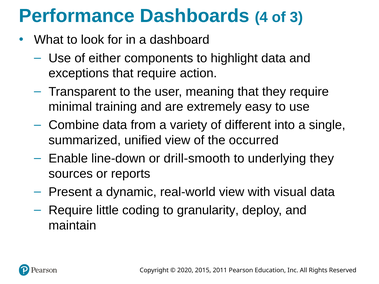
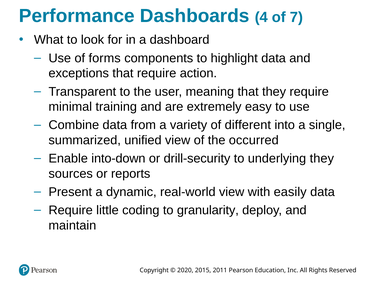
3: 3 -> 7 (296, 17)
either: either -> forms (105, 58)
line-down: line-down -> into-down (118, 159)
drill-smooth: drill-smooth -> drill-security (197, 159)
visual: visual -> easily (290, 192)
